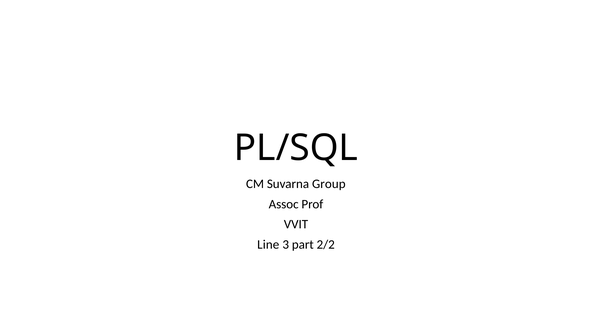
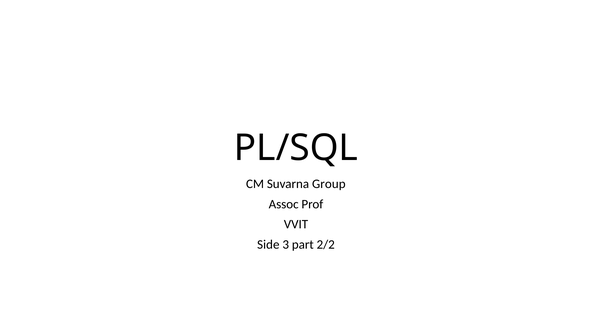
Line: Line -> Side (268, 245)
